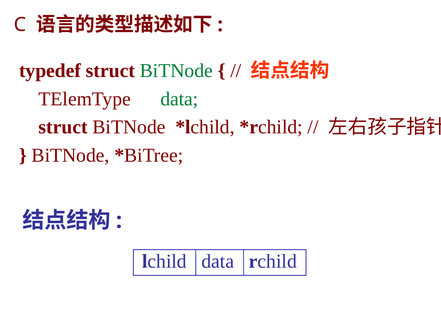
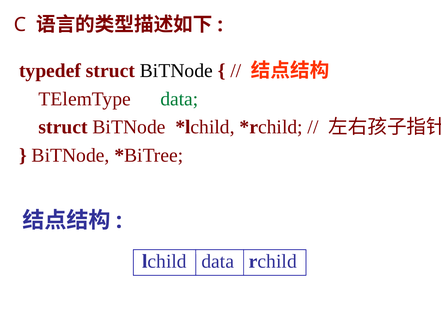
BiTNode colour: green -> black (176, 71)
